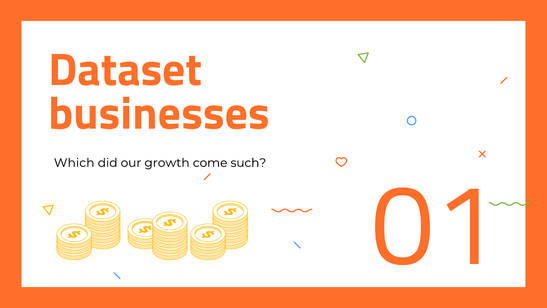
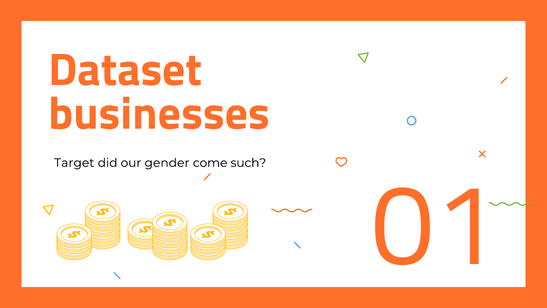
Which: Which -> Target (74, 163)
growth: growth -> gender (167, 163)
